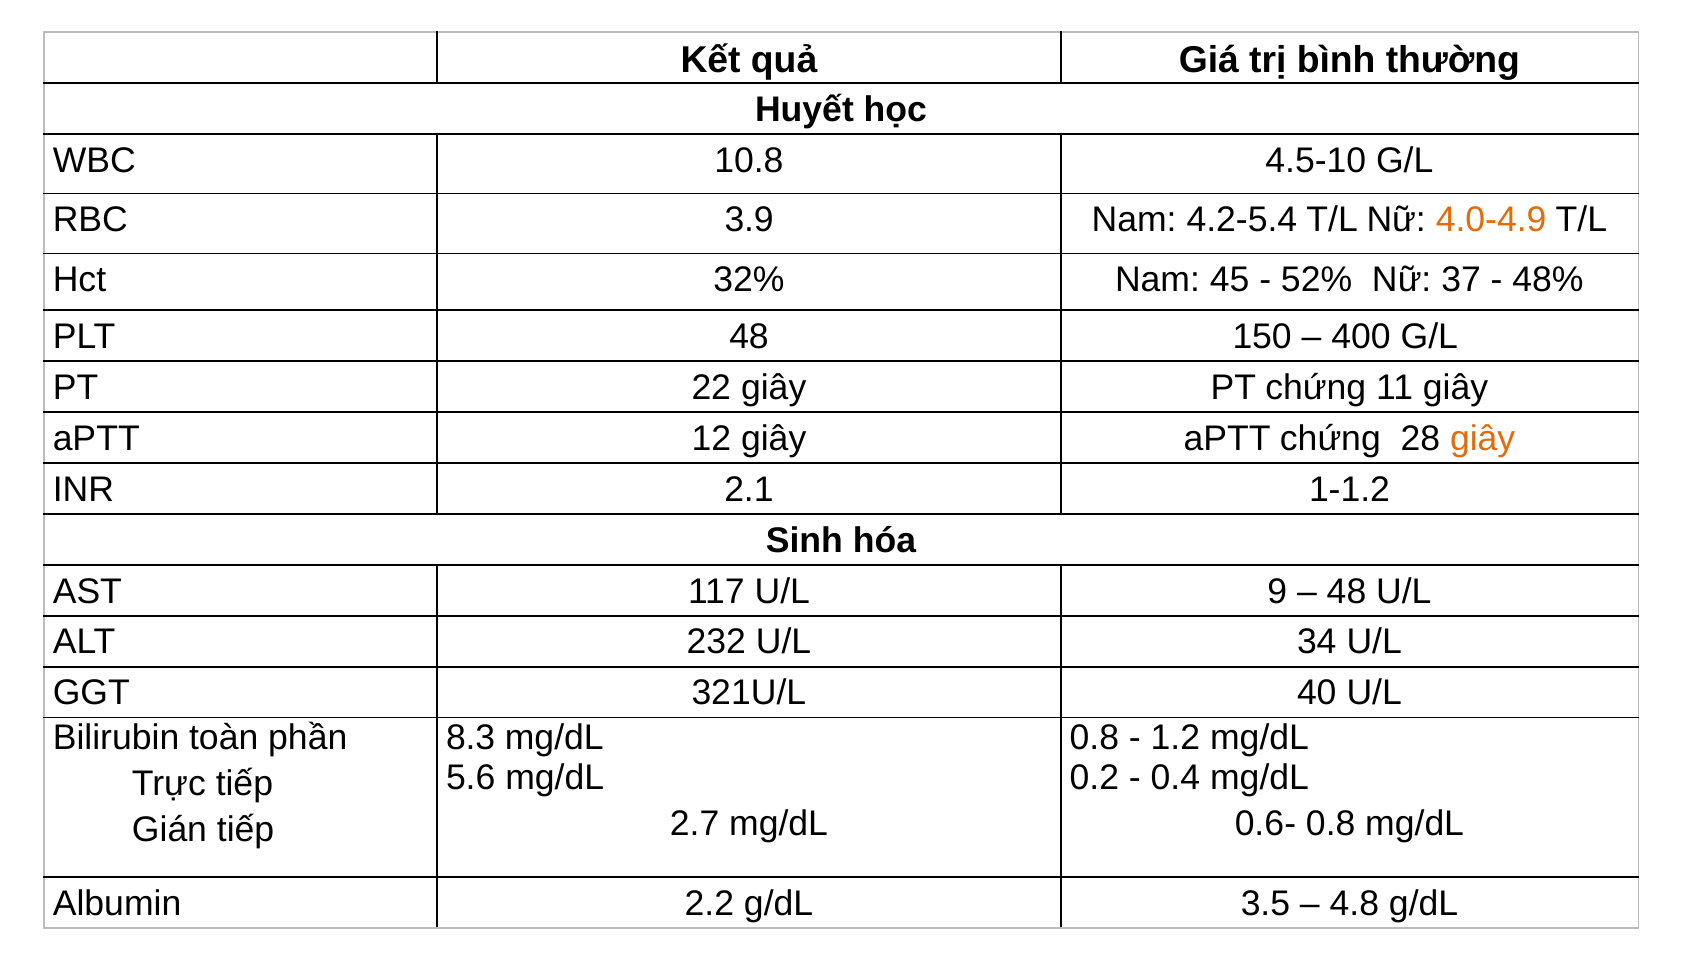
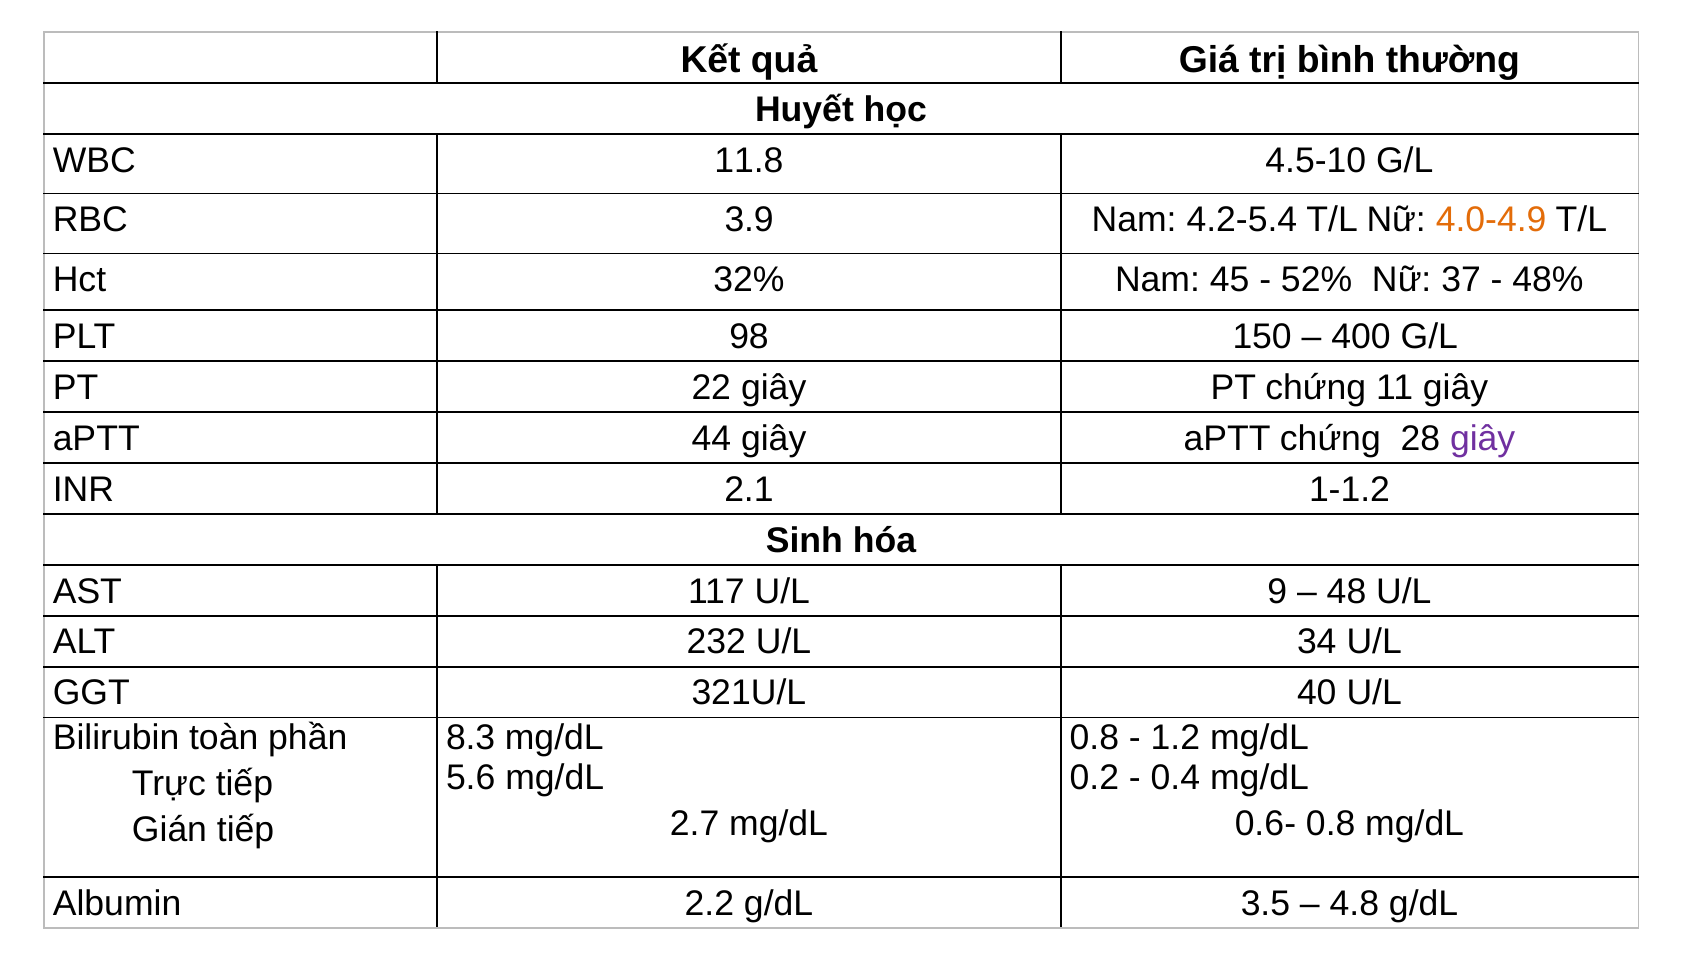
10.8: 10.8 -> 11.8 (749, 160)
PLT 48: 48 -> 98 (749, 336)
12: 12 -> 44 (711, 438)
giây colour: orange -> purple (1483, 438)
